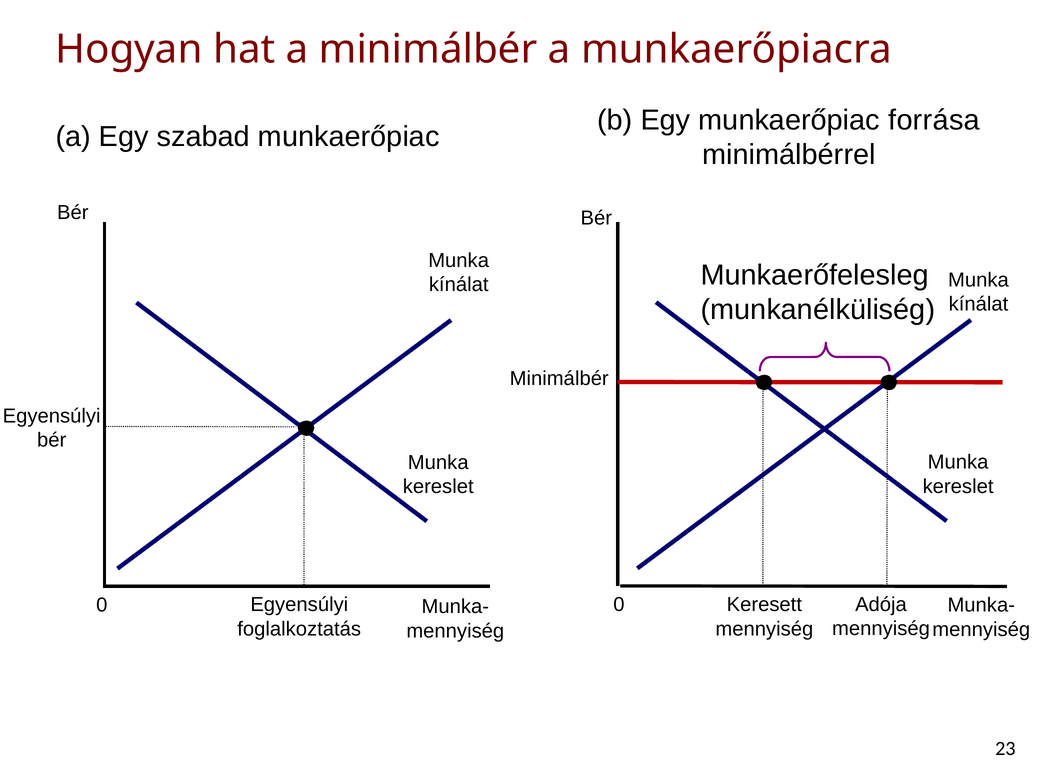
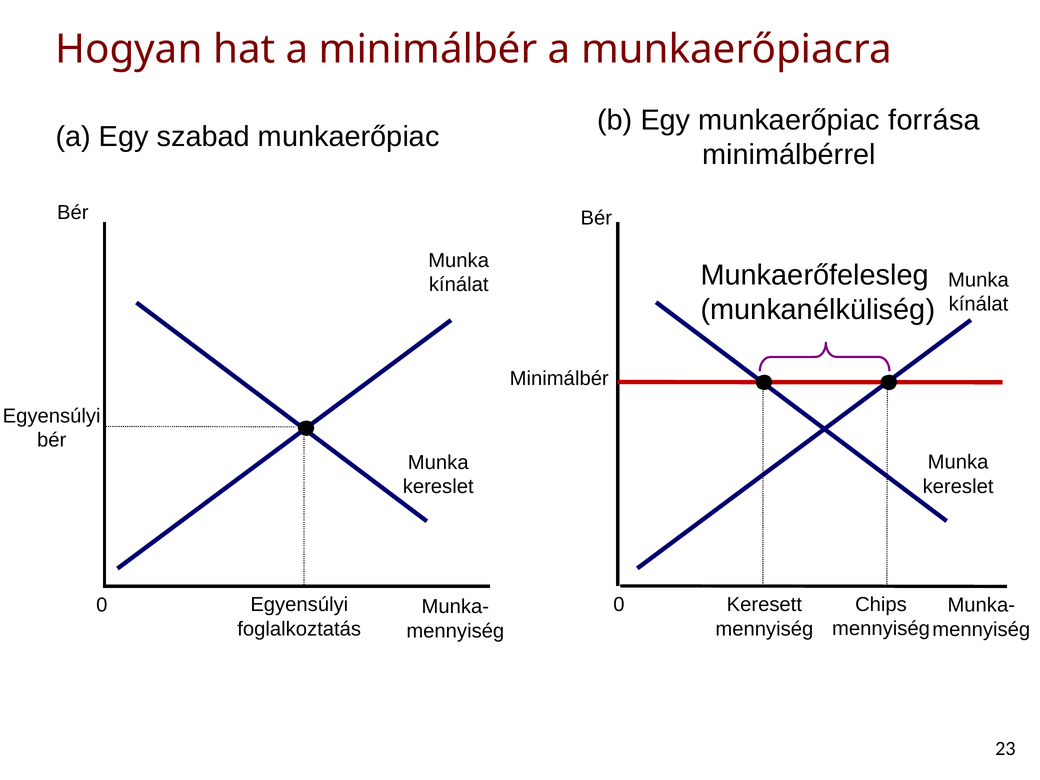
Adója: Adója -> Chips (881, 604)
